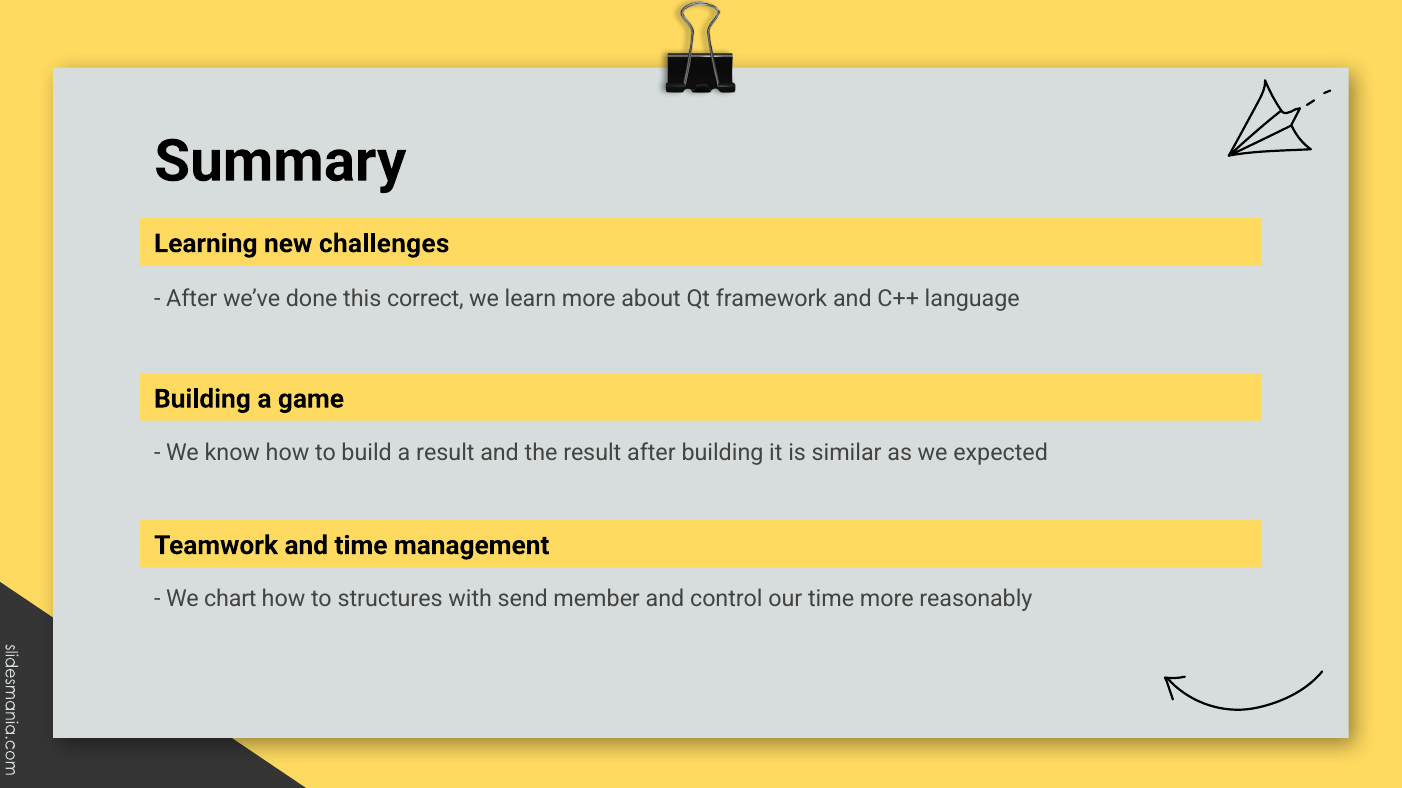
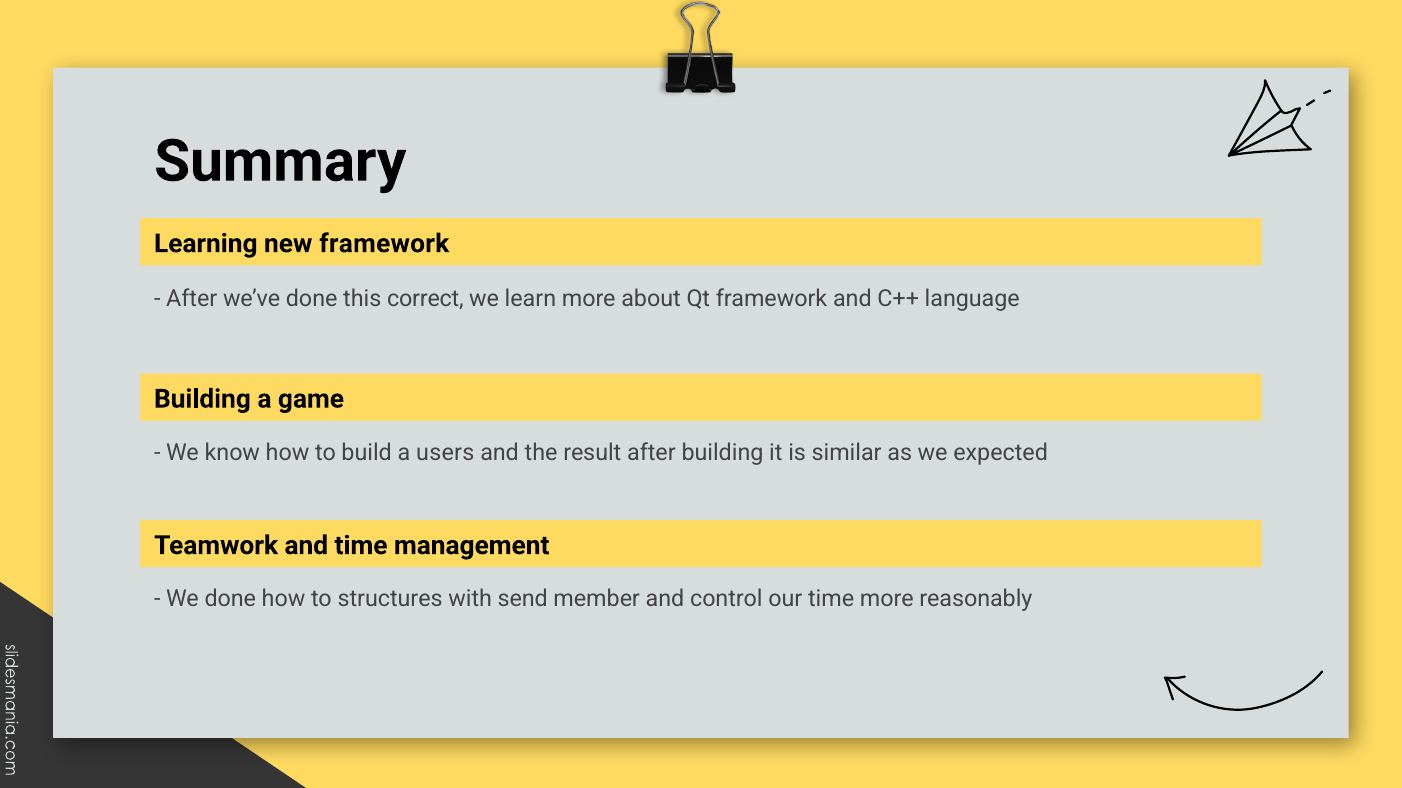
new challenges: challenges -> framework (384, 244)
a result: result -> users (445, 454)
We chart: chart -> done (230, 599)
